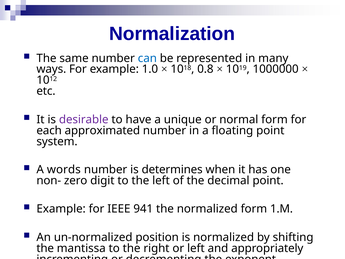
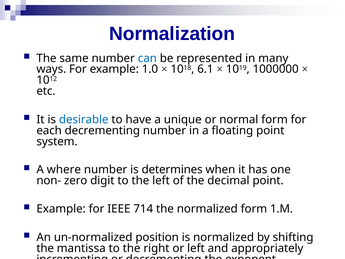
0.8: 0.8 -> 6.1 (205, 69)
desirable colour: purple -> blue (84, 119)
each approximated: approximated -> decrementing (102, 130)
words: words -> where (64, 169)
941: 941 -> 714 (143, 209)
